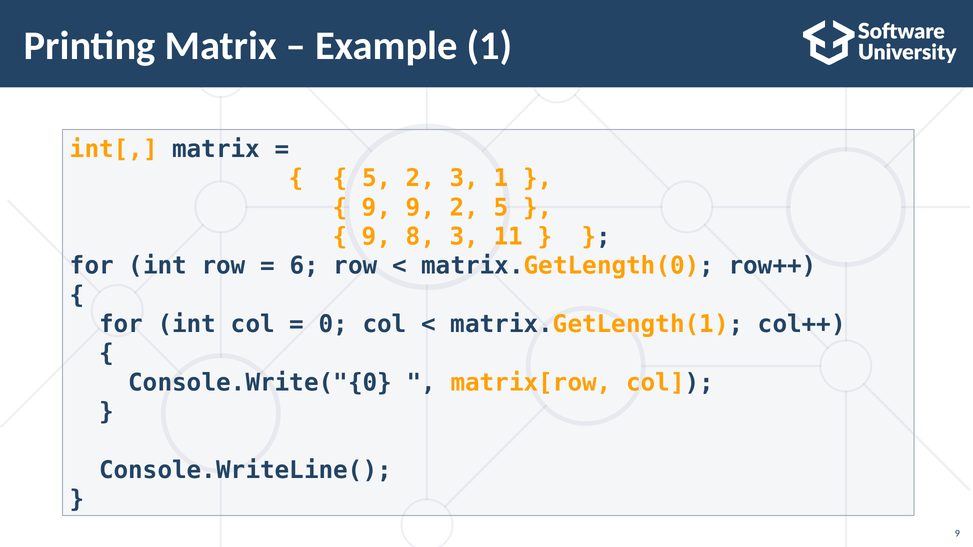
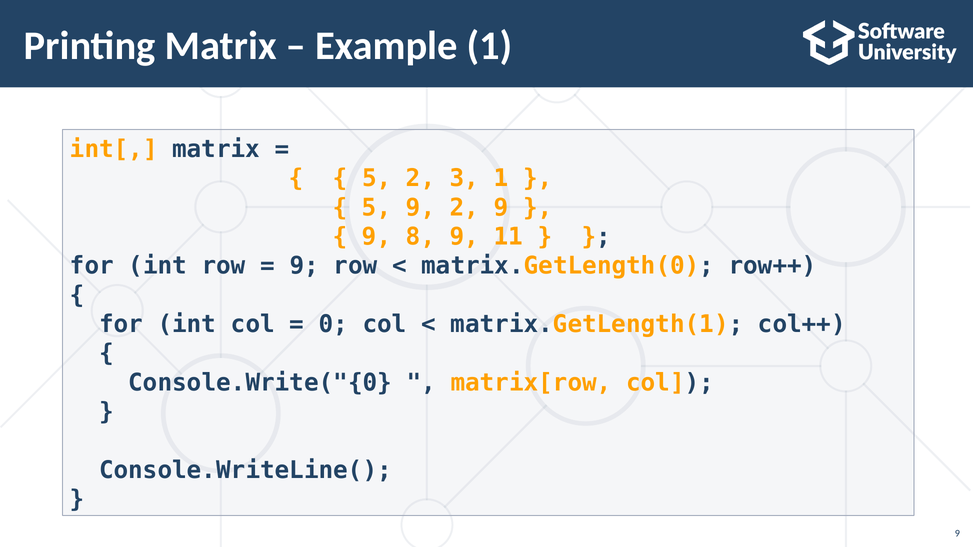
9: 9 -> 5 (377, 208)
2 5: 5 -> 9 (501, 208)
8 3: 3 -> 9 (464, 237)
6: 6 -> 9 (304, 266)
